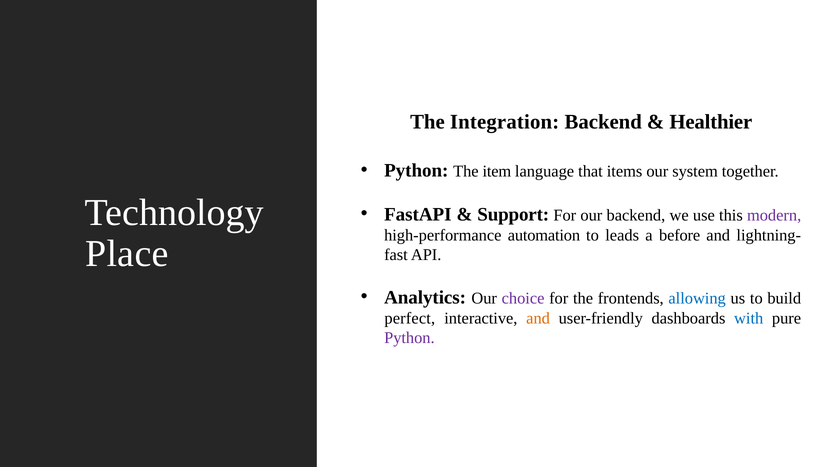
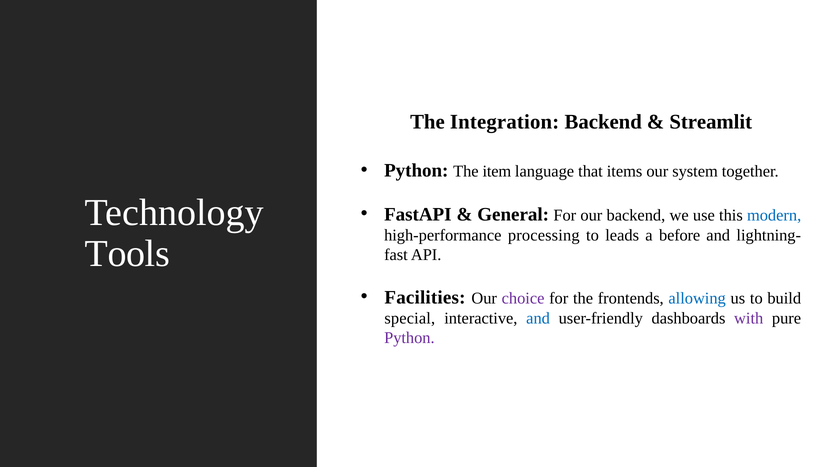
Healthier: Healthier -> Streamlit (711, 122)
Support: Support -> General (513, 214)
modern colour: purple -> blue (774, 215)
automation: automation -> processing (544, 235)
Place: Place -> Tools (127, 254)
Analytics: Analytics -> Facilities (425, 297)
perfect: perfect -> special (410, 318)
and colour: orange -> blue (538, 318)
with colour: blue -> purple (749, 318)
